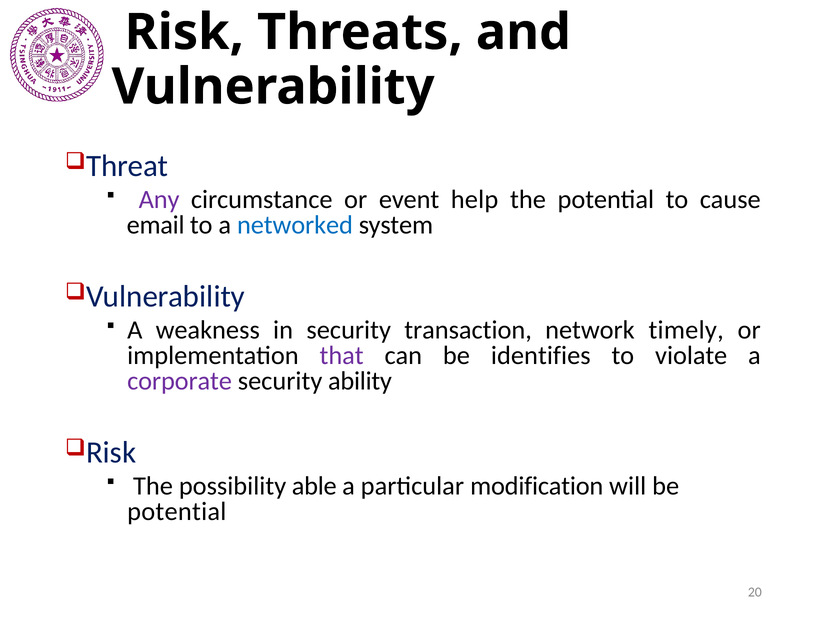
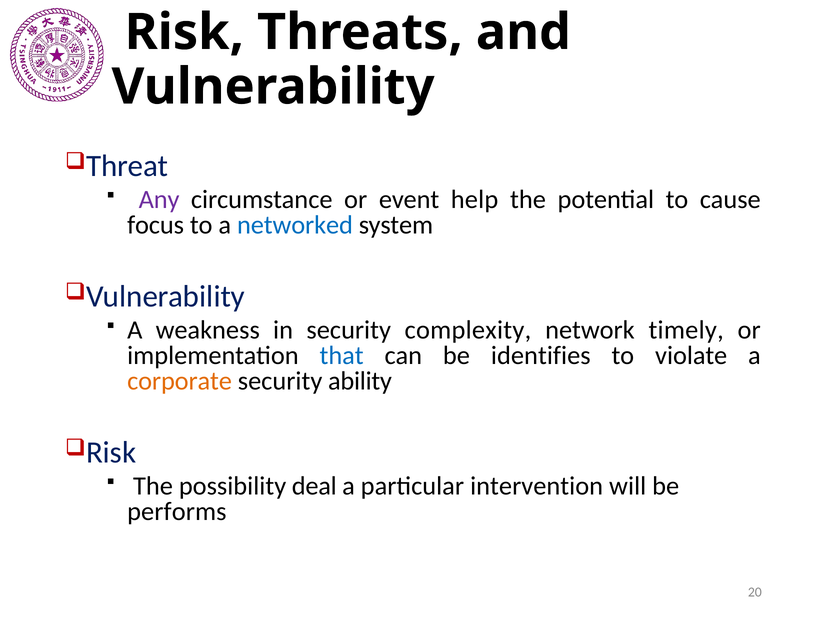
email: email -> focus (156, 225)
transaction: transaction -> complexity (468, 330)
that colour: purple -> blue (342, 356)
corporate colour: purple -> orange (180, 381)
able: able -> deal (314, 486)
modification: modification -> intervention (537, 486)
potential: potential -> performs (177, 512)
